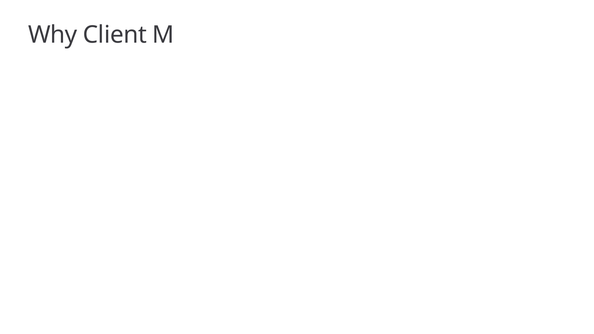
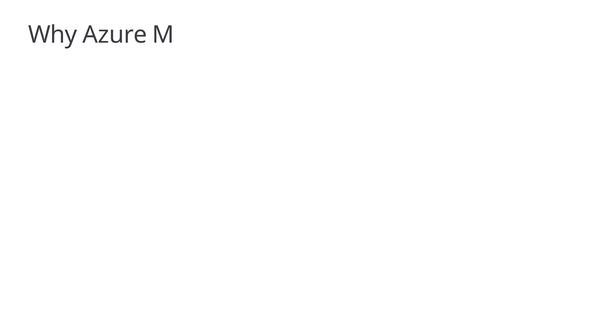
Client: Client -> Azure (115, 35)
